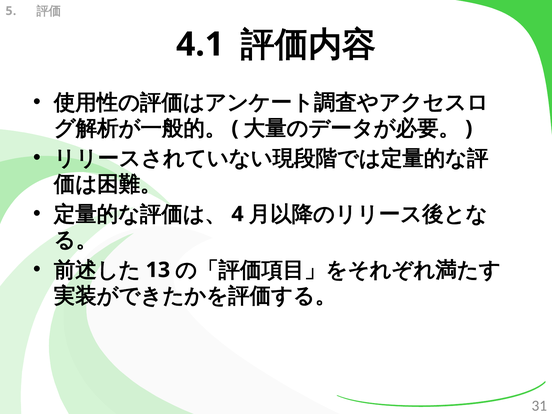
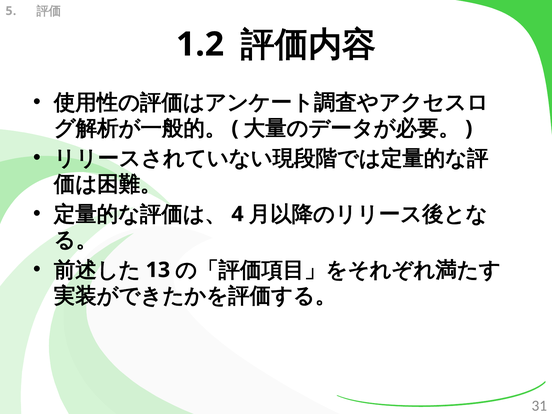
4.1: 4.1 -> 1.2 (200, 44)
